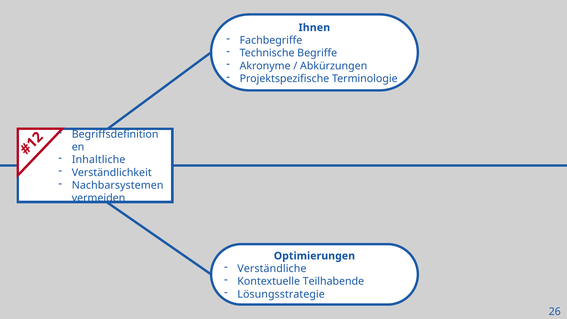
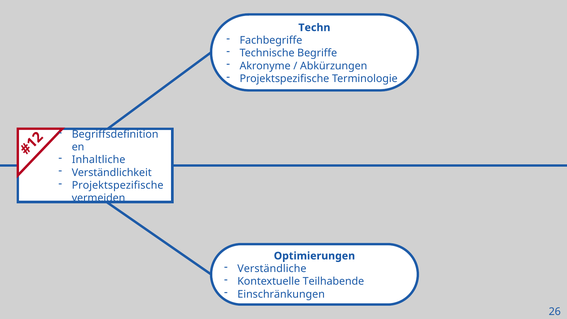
Ihnen: Ihnen -> Techn (314, 28)
Nachbarsystemen: Nachbarsystemen -> Projektspezifische (118, 185)
Lösungsstrategie: Lösungsstrategie -> Einschränkungen (281, 294)
